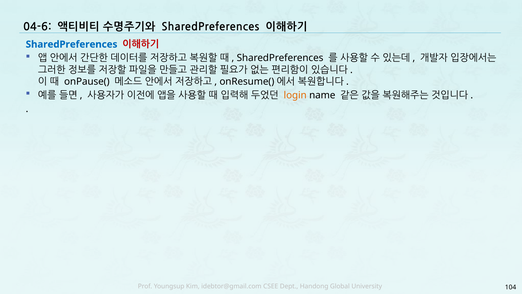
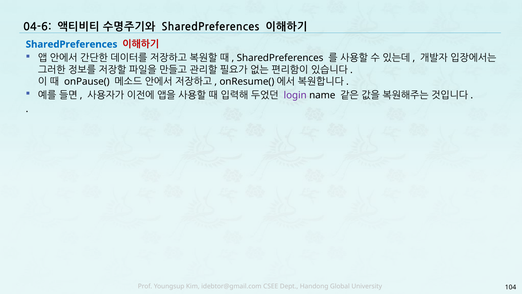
login colour: orange -> purple (295, 95)
